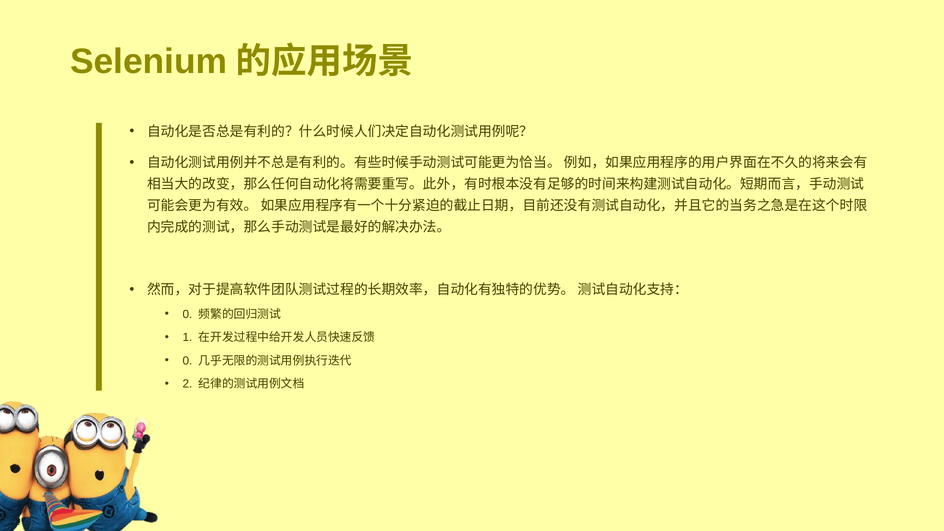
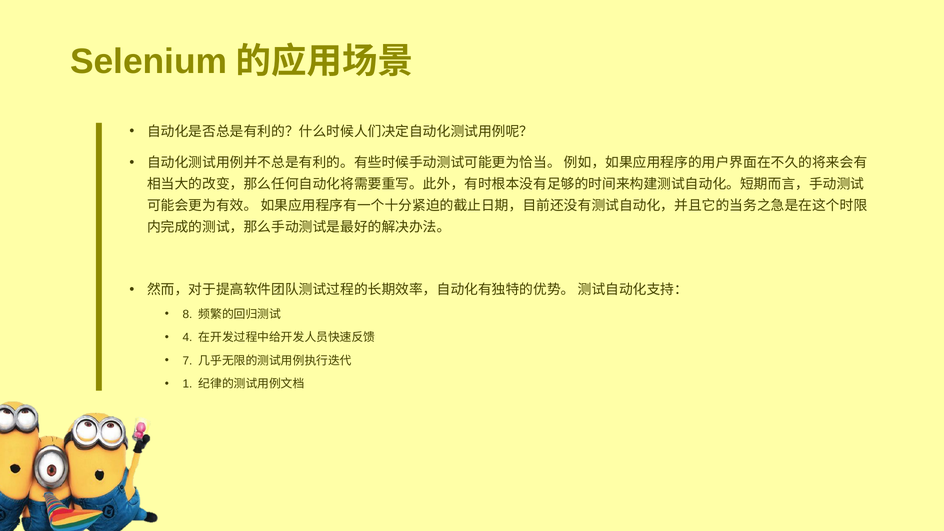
0: 0 -> 8 (187, 314)
1: 1 -> 4 (187, 337)
0: 0 -> 7 (187, 361)
2: 2 -> 1 (187, 384)
